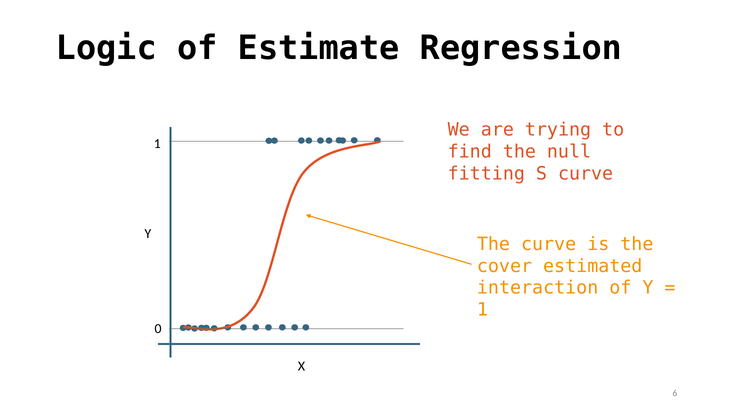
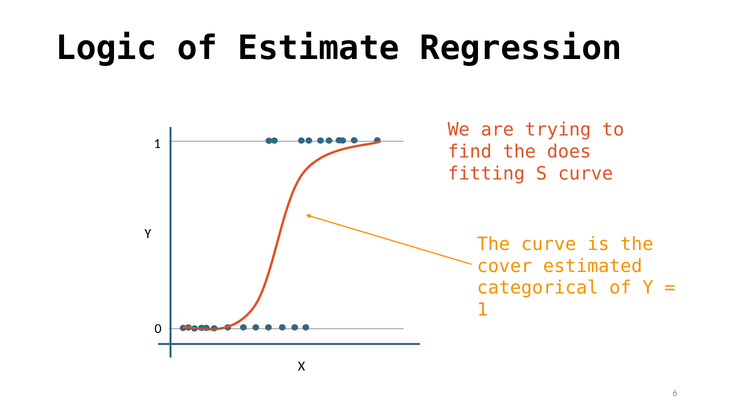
null: null -> does (569, 152)
interaction: interaction -> categorical (538, 288)
